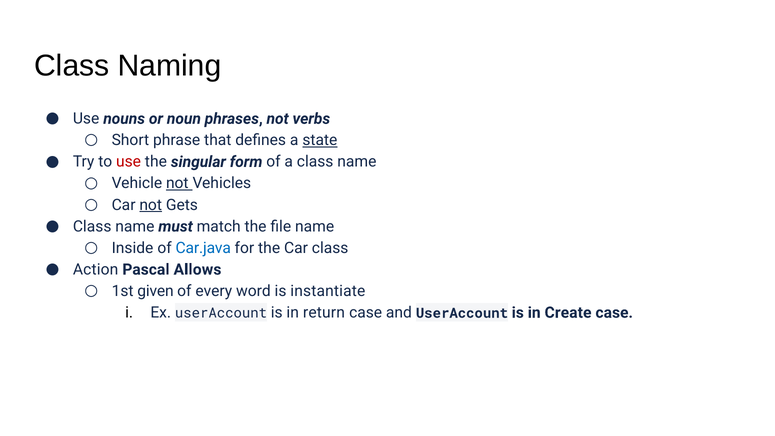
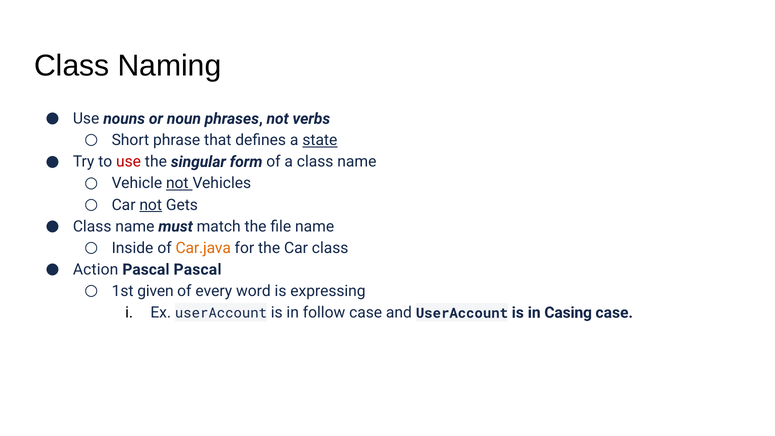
Car.java colour: blue -> orange (203, 248)
Pascal Allows: Allows -> Pascal (197, 269)
instantiate: instantiate -> expressing (328, 291)
return: return -> follow (324, 313)
Create: Create -> Casing (568, 313)
